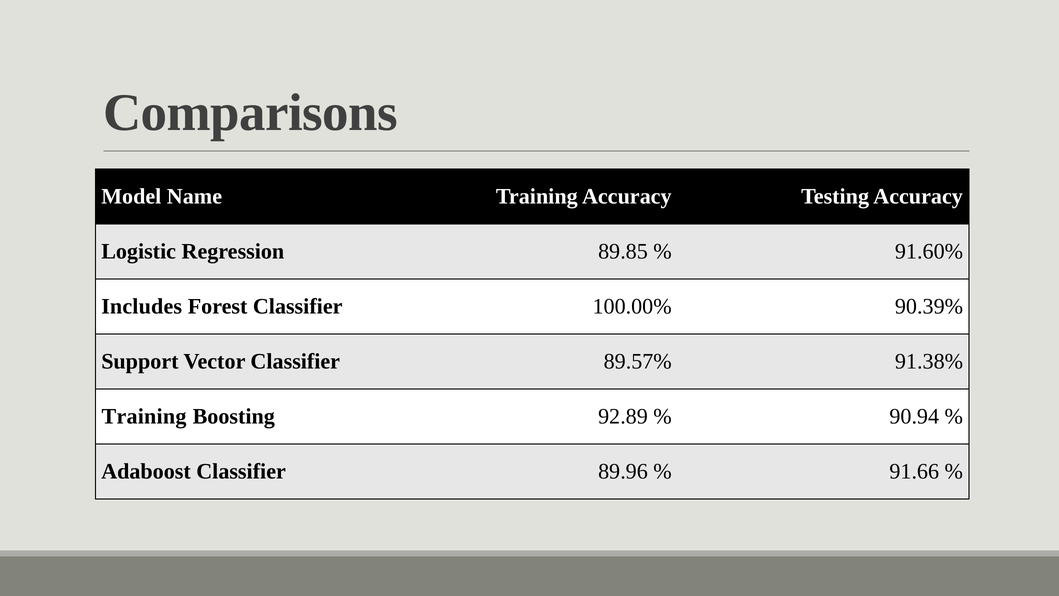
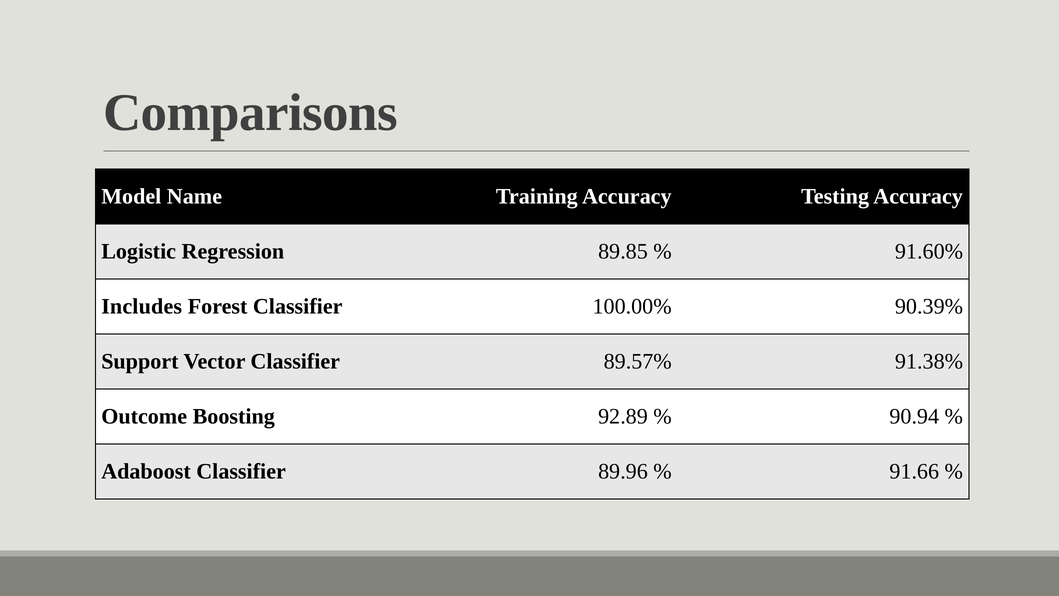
Training: Training -> Outcome (144, 416)
